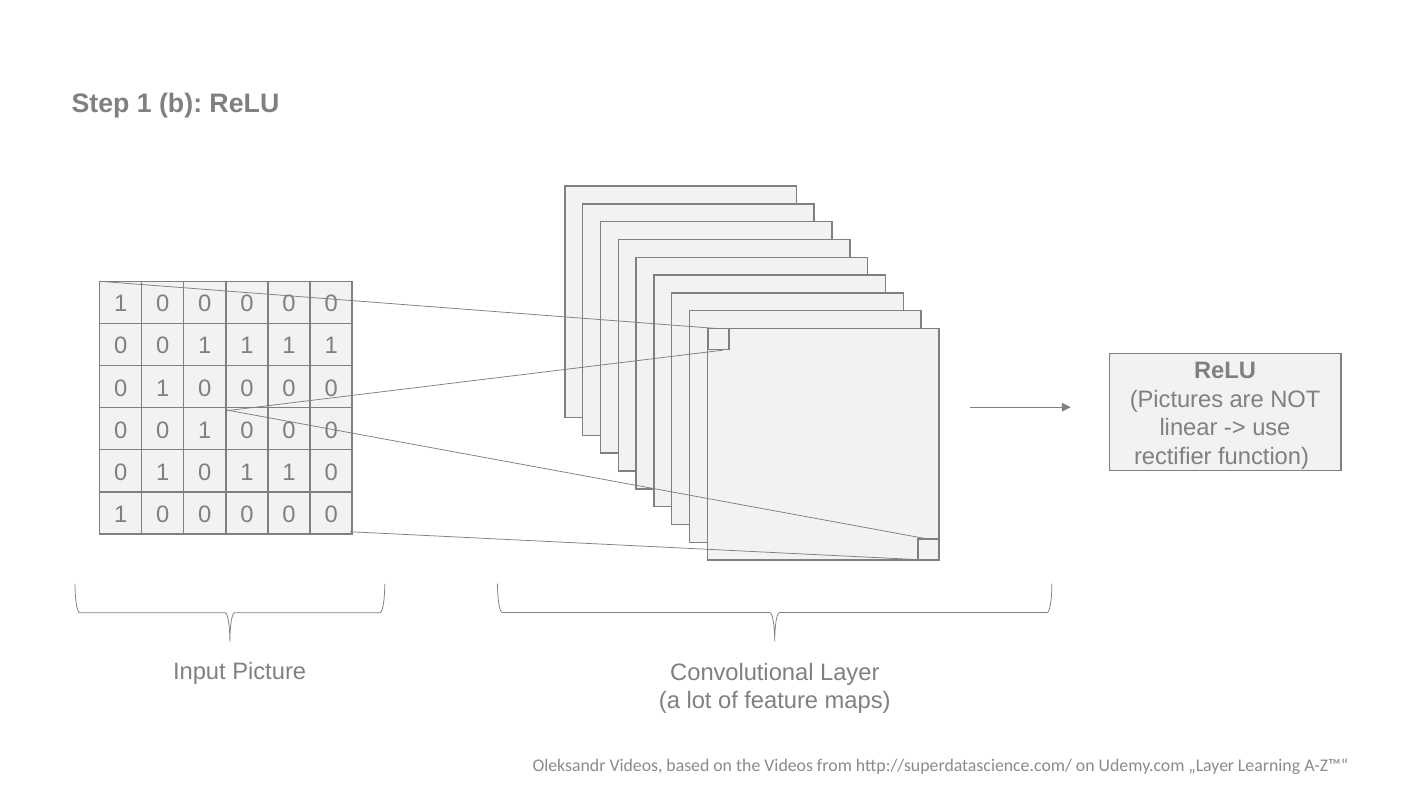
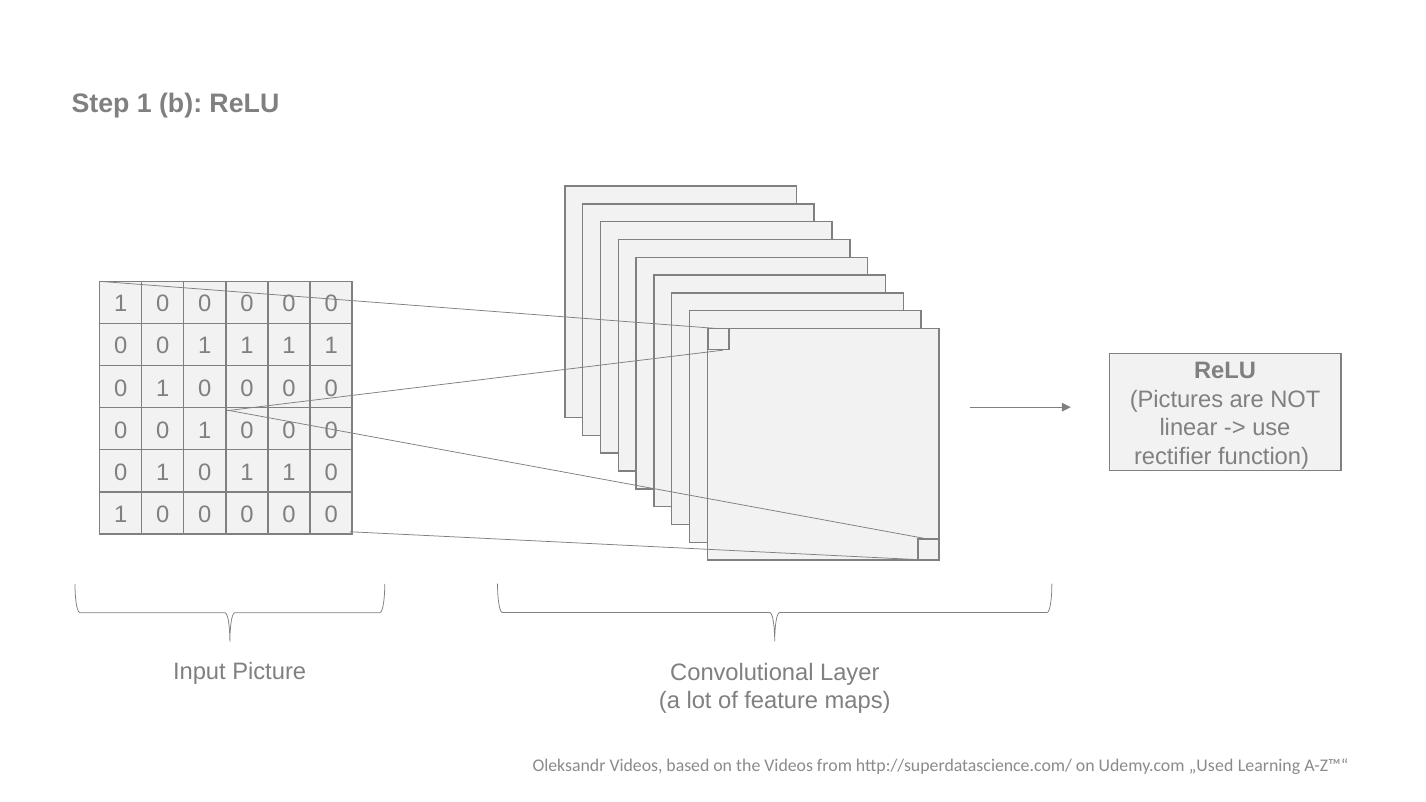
„Layer: „Layer -> „Used (1211, 766)
